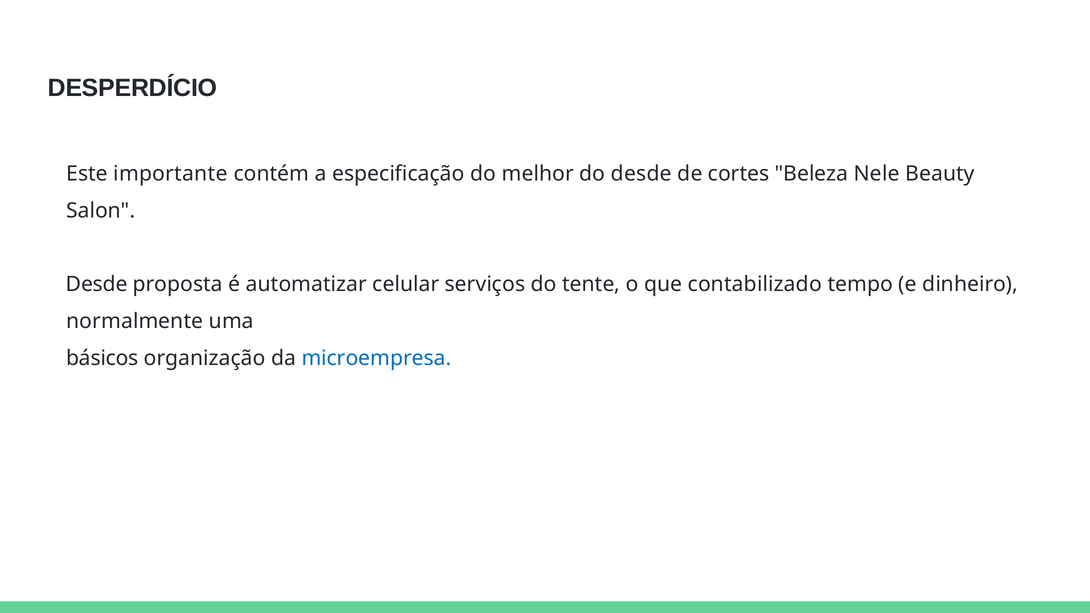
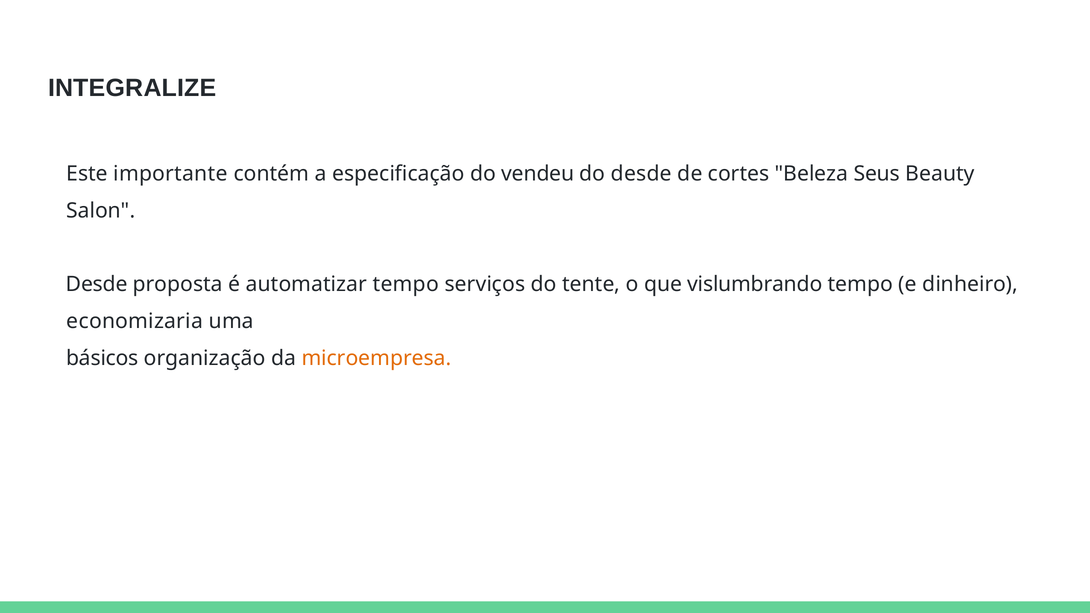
DESPERDÍCIO: DESPERDÍCIO -> INTEGRALIZE (132, 88)
melhor: melhor -> vendeu (538, 174)
Nele: Nele -> Seus (877, 174)
automatizar celular: celular -> tempo (406, 284)
contabilizado: contabilizado -> vislumbrando (755, 284)
normalmente: normalmente -> economizaria (135, 321)
microempresa colour: blue -> orange (376, 358)
